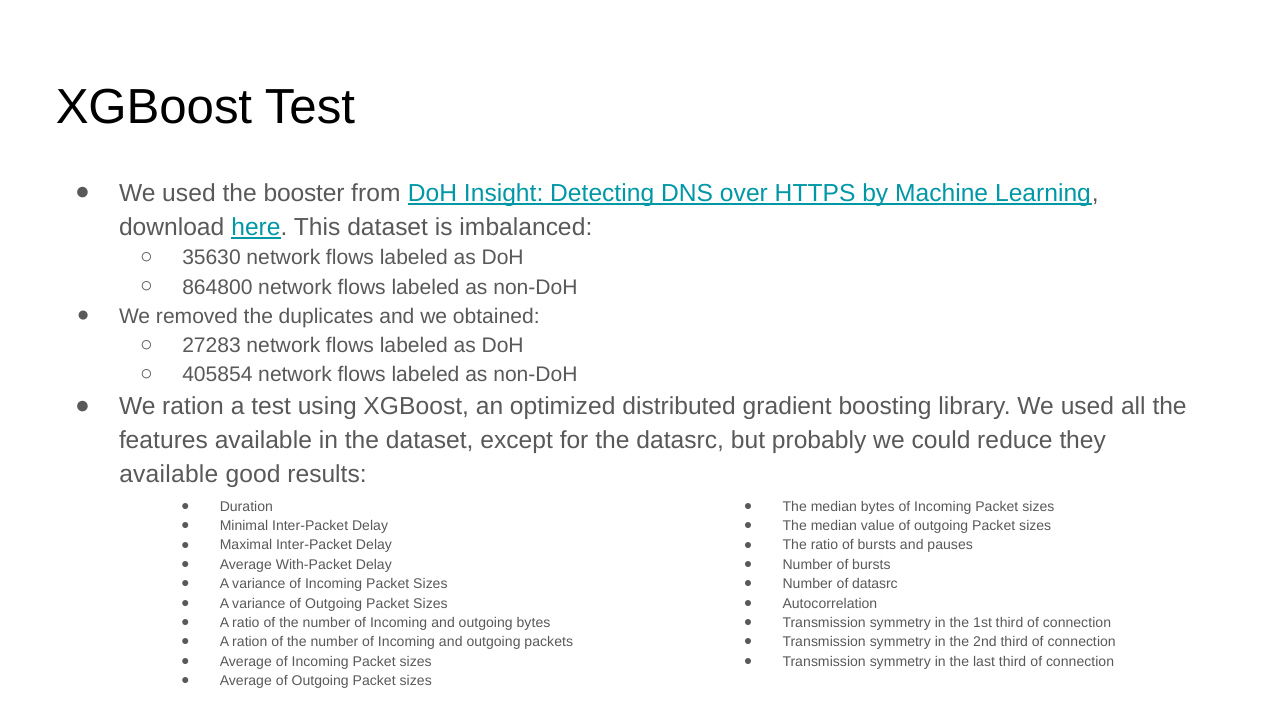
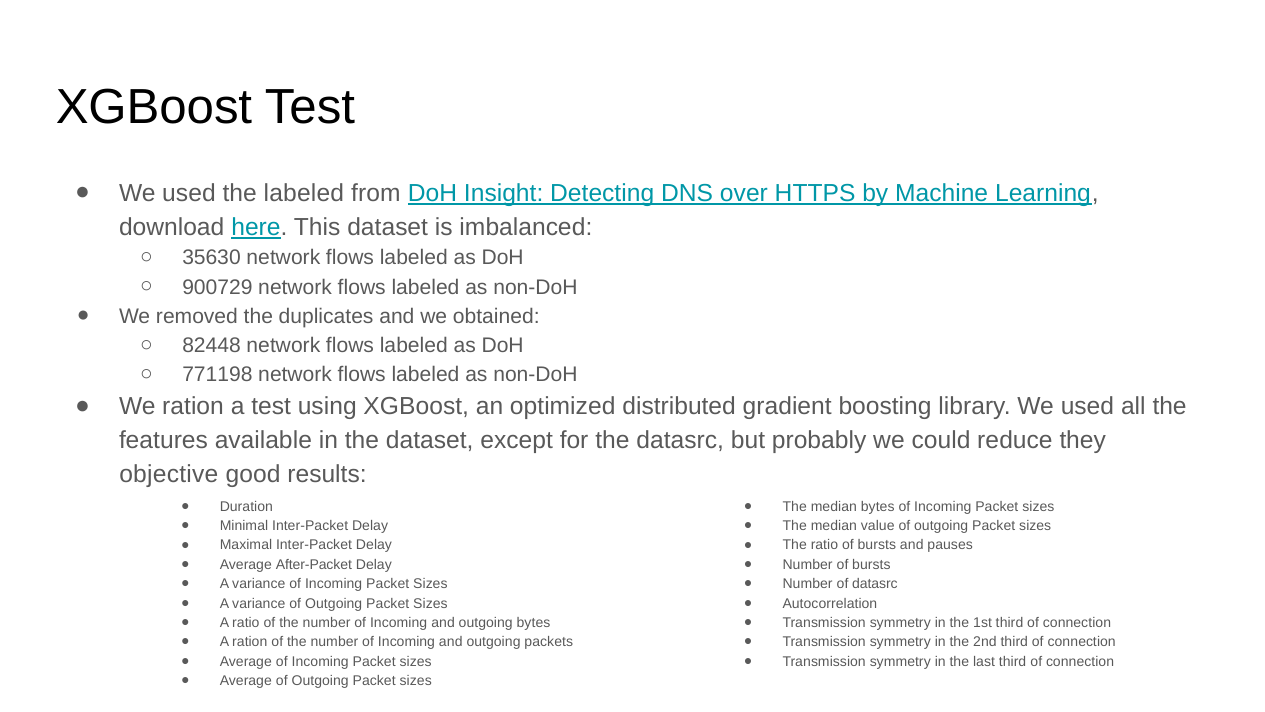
the booster: booster -> labeled (304, 193)
864800: 864800 -> 900729 (217, 287)
27283: 27283 -> 82448 (212, 345)
405854: 405854 -> 771198 (217, 374)
available: available -> objective (169, 474)
With-Packet: With-Packet -> After-Packet (314, 564)
